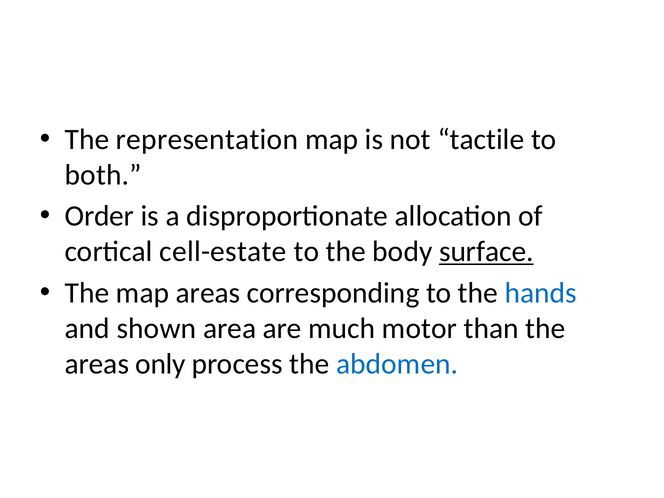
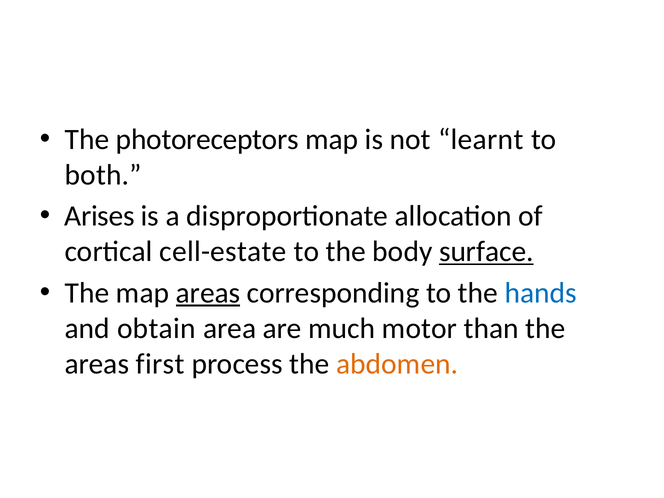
representation: representation -> photoreceptors (207, 139)
tactile: tactile -> learnt (481, 139)
Order: Order -> Arises (99, 216)
areas underline: none -> present (208, 293)
shown: shown -> obtain (156, 328)
only: only -> first (160, 364)
abdomen colour: blue -> orange (397, 364)
